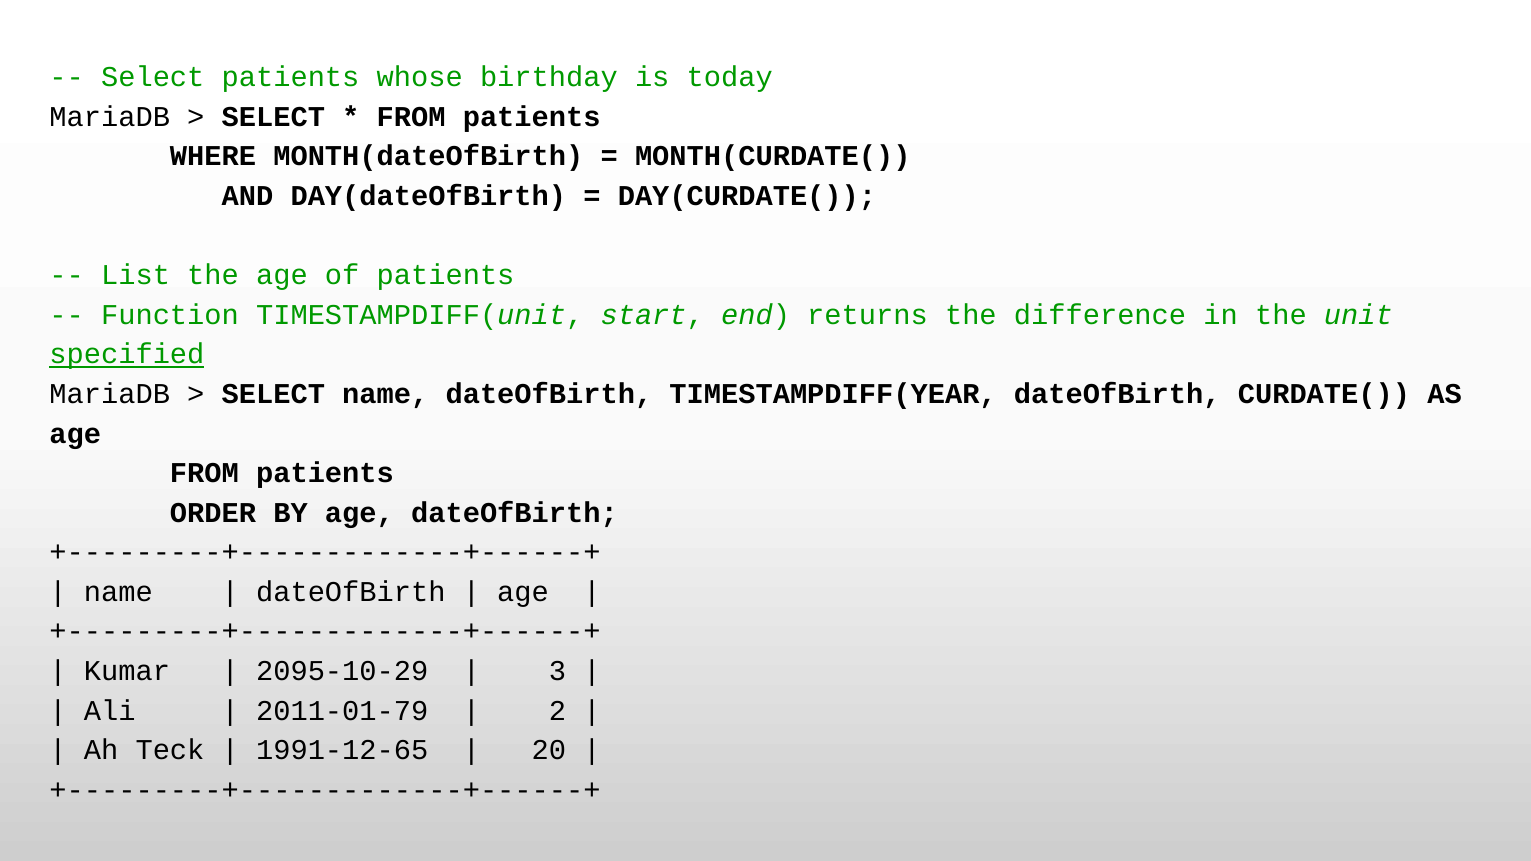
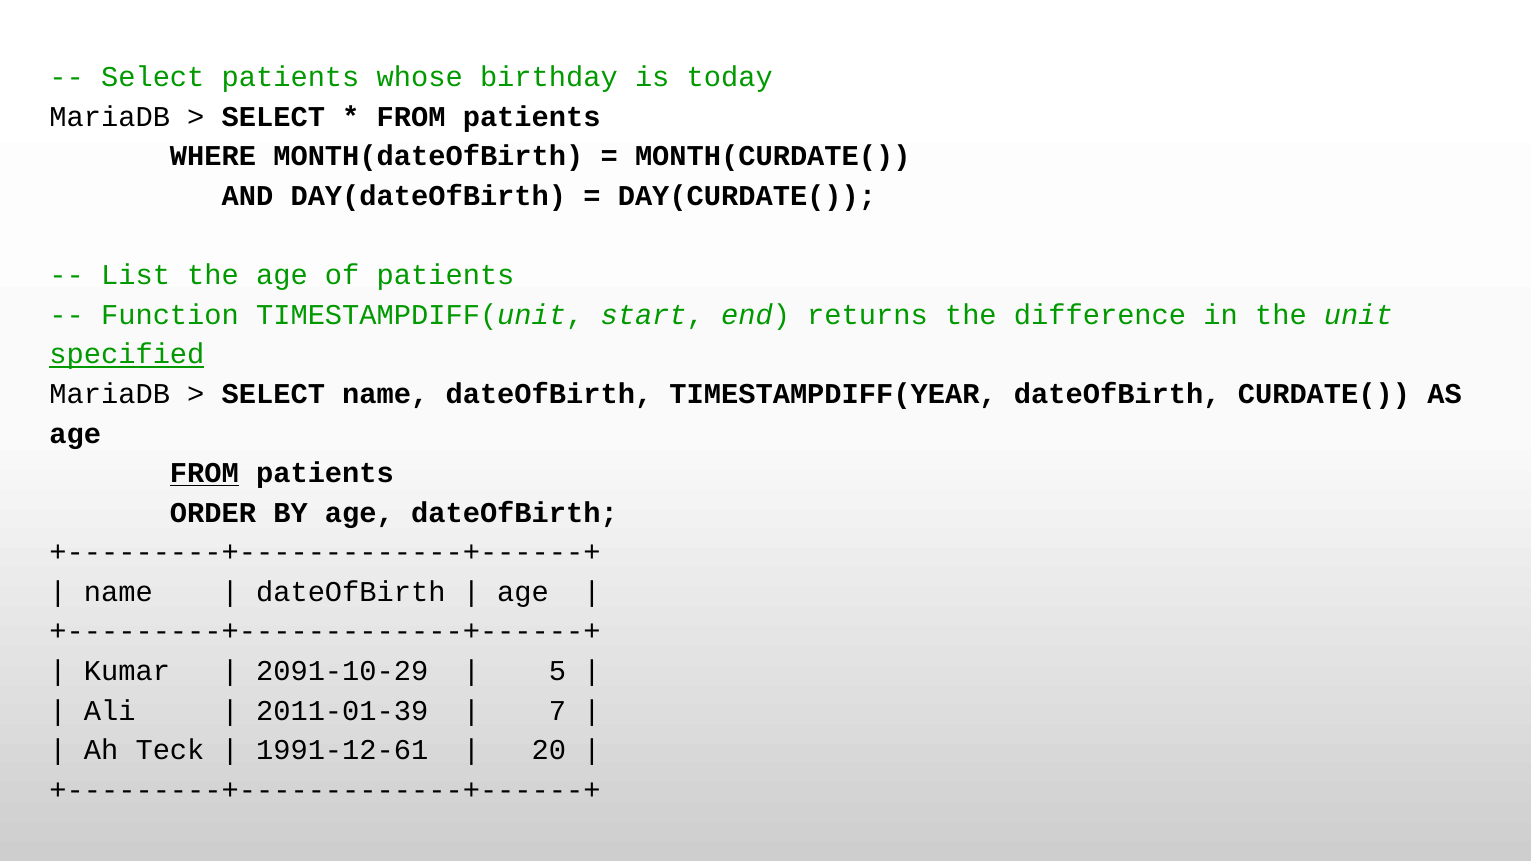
FROM underline: none -> present (204, 473)
2095-10-29: 2095-10-29 -> 2091-10-29 (342, 671)
3: 3 -> 5 (558, 671)
2011-01-79: 2011-01-79 -> 2011-01-39 (342, 711)
2: 2 -> 7 (558, 711)
1991-12-65: 1991-12-65 -> 1991-12-61 (342, 750)
